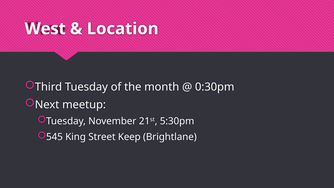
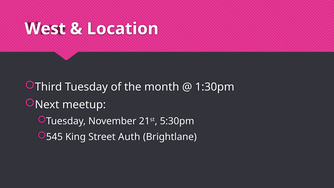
0:30pm: 0:30pm -> 1:30pm (215, 87)
Keep: Keep -> Auth (129, 137)
